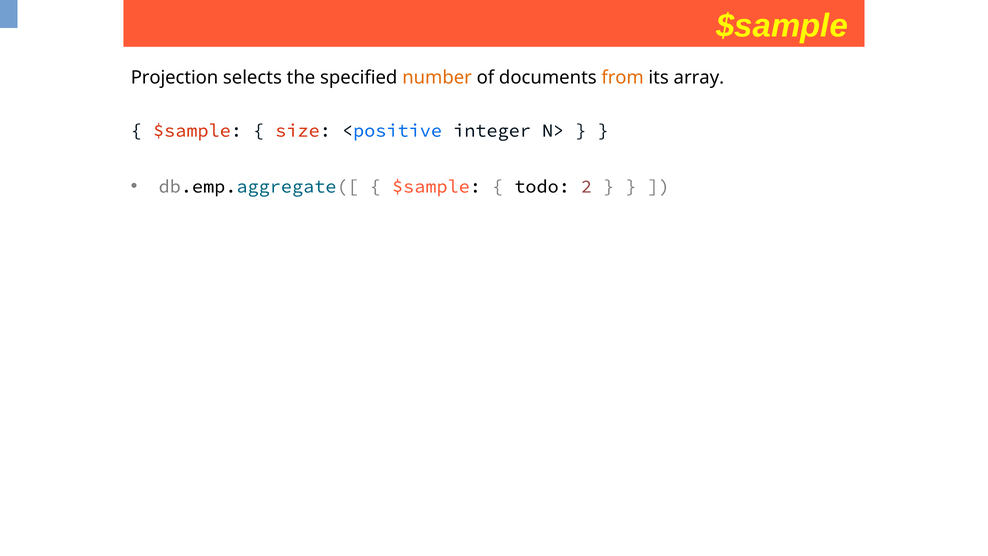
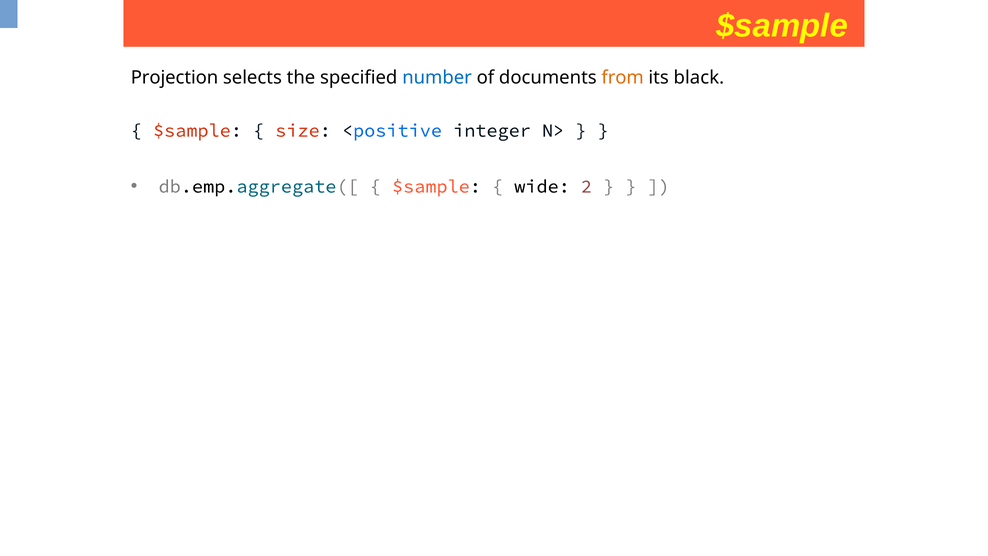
number colour: orange -> blue (437, 78)
array: array -> black (699, 78)
todo: todo -> wide (542, 186)
